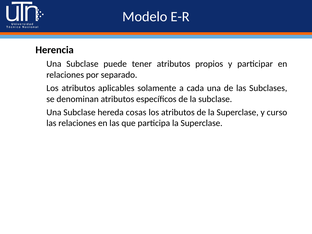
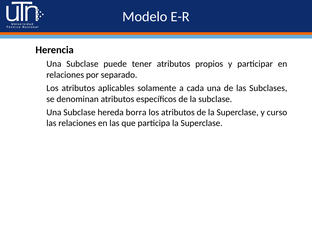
cosas: cosas -> borra (136, 112)
